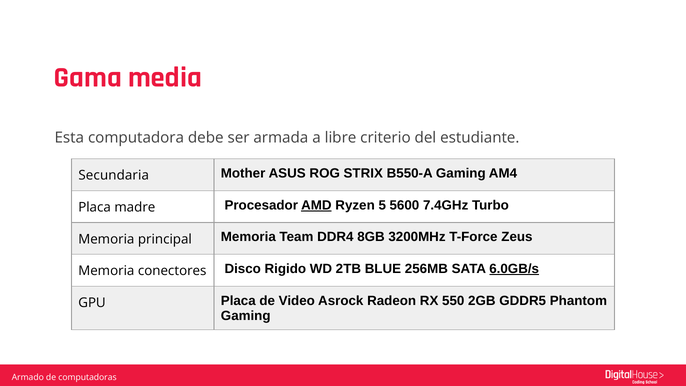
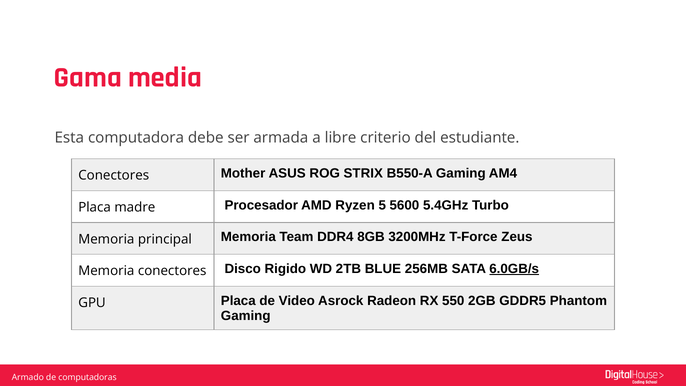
Secundaria: Secundaria -> Conectores (114, 175)
AMD underline: present -> none (316, 205)
7.4GHz: 7.4GHz -> 5.4GHz (446, 205)
